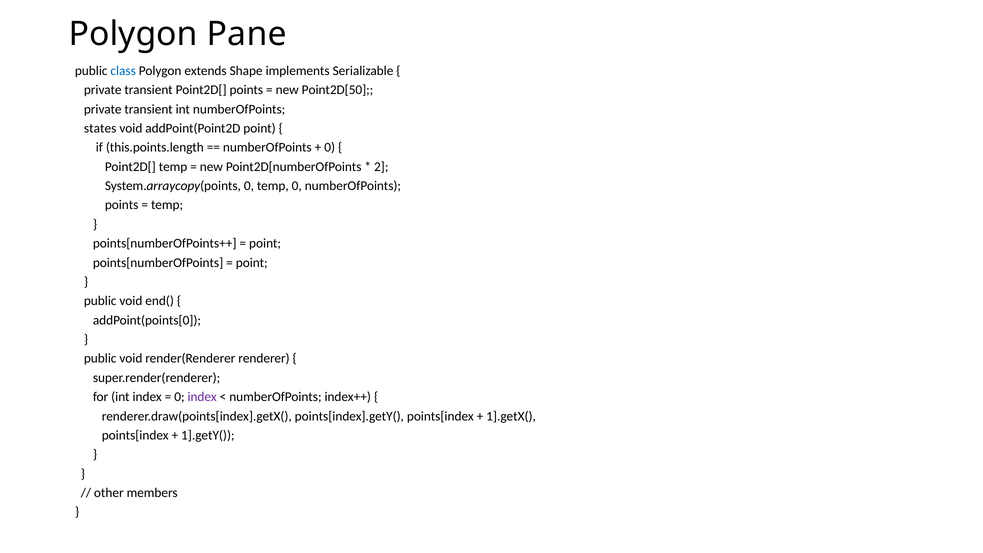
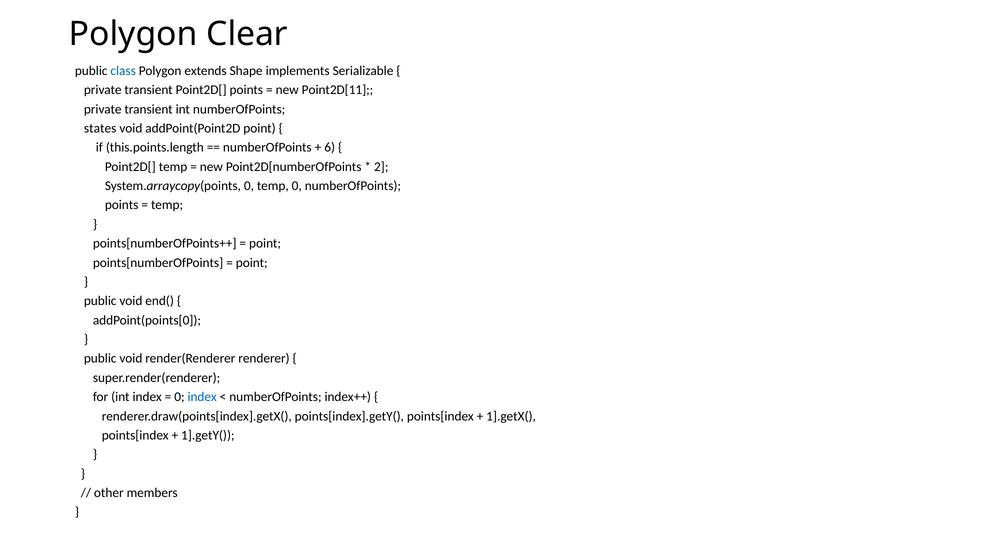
Pane: Pane -> Clear (247, 34)
Point2D[50: Point2D[50 -> Point2D[11 (337, 90)
0: 0 -> 6 (330, 147)
index colour: purple -> blue (202, 397)
